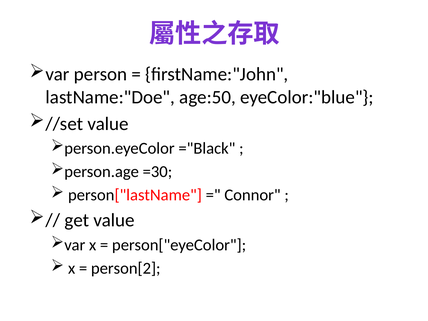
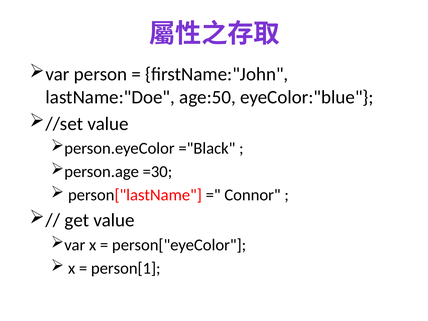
person[2: person[2 -> person[1 (126, 268)
